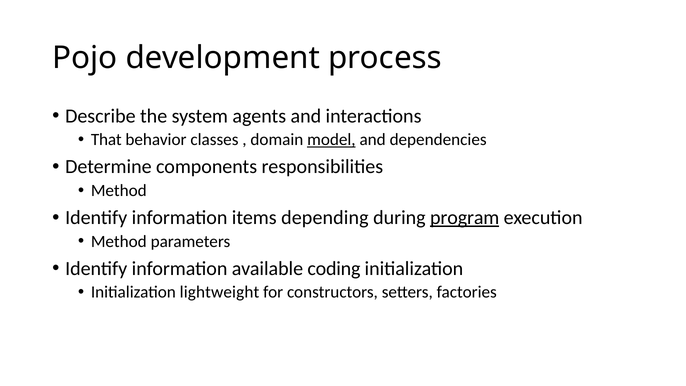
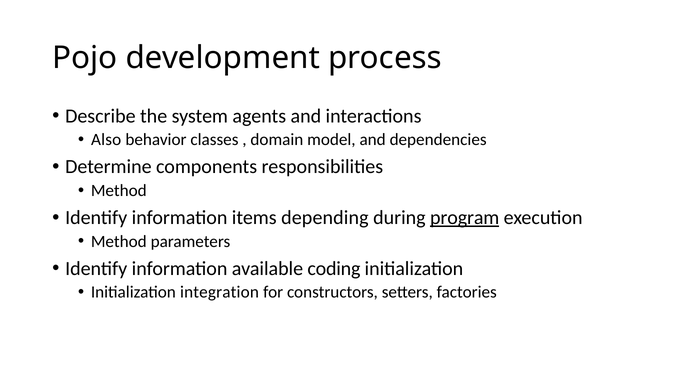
That: That -> Also (106, 140)
model underline: present -> none (331, 140)
lightweight: lightweight -> integration (219, 292)
